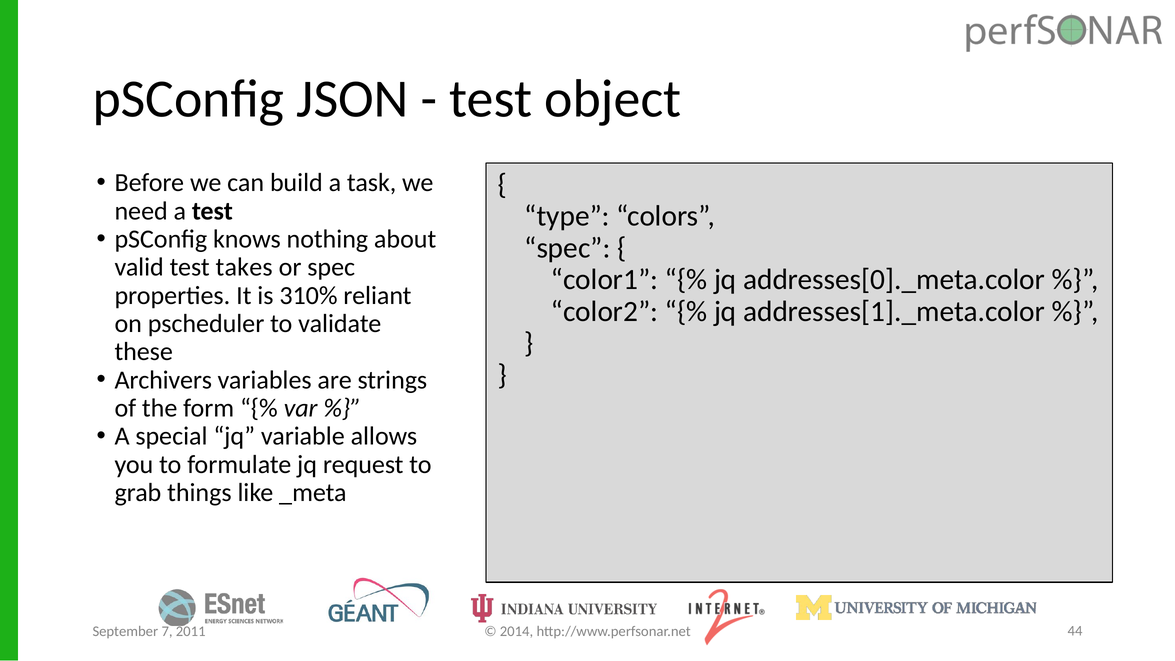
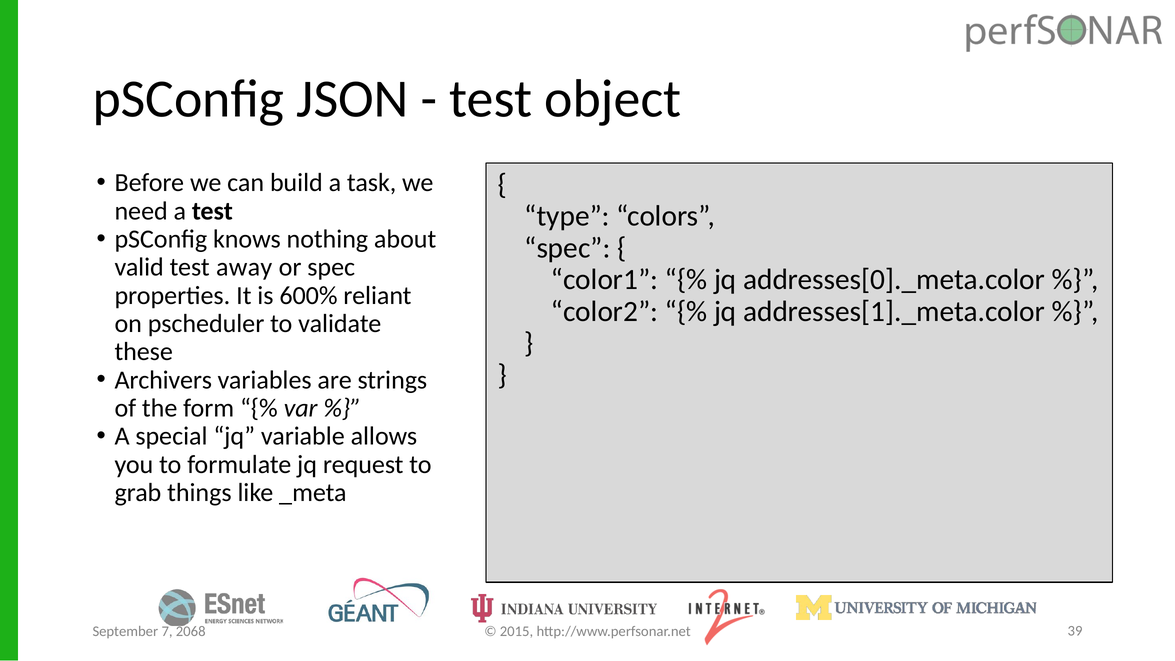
takes: takes -> away (244, 267)
310%: 310% -> 600% (308, 295)
2011: 2011 -> 2068 (191, 631)
2014: 2014 -> 2015 (516, 631)
44: 44 -> 39 (1075, 631)
